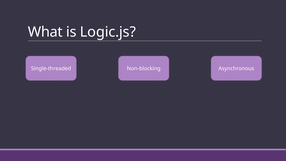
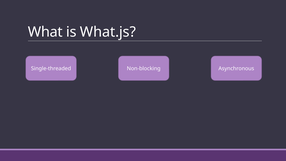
Logic.js: Logic.js -> What.js (108, 32)
